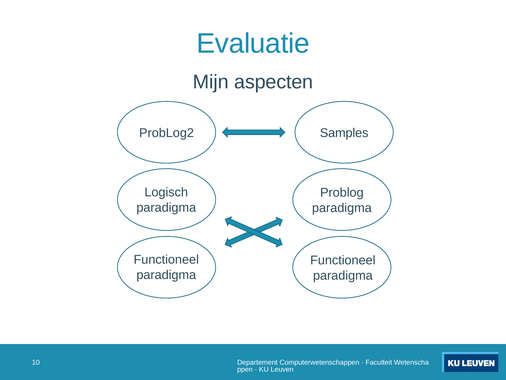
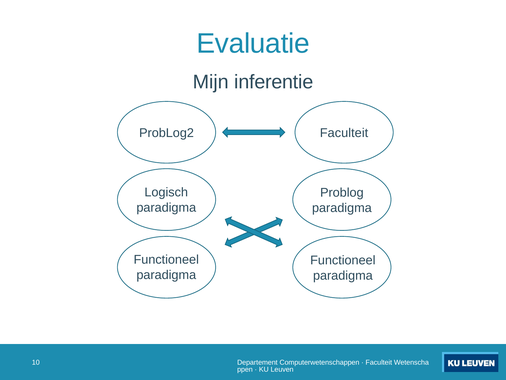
aspecten: aspecten -> inferentie (274, 82)
Samples: Samples -> Faculteit (344, 133)
